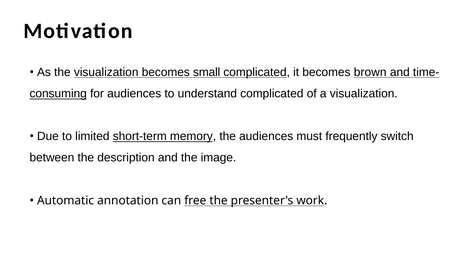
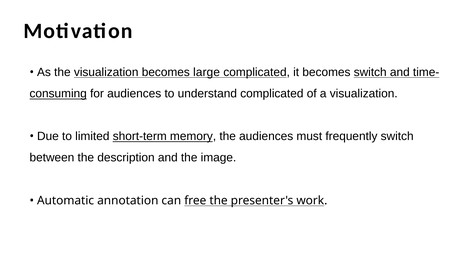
small: small -> large (207, 72)
becomes brown: brown -> switch (370, 72)
